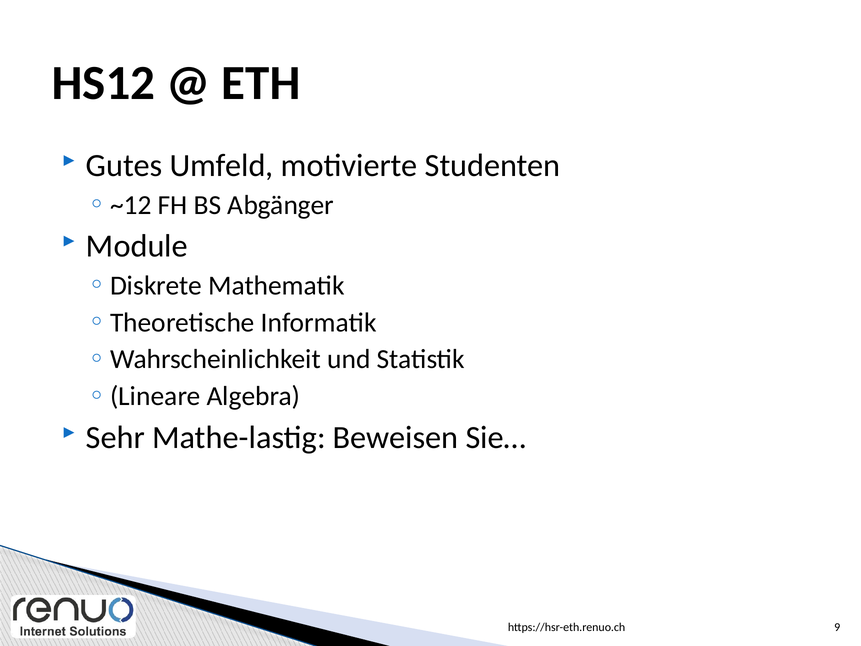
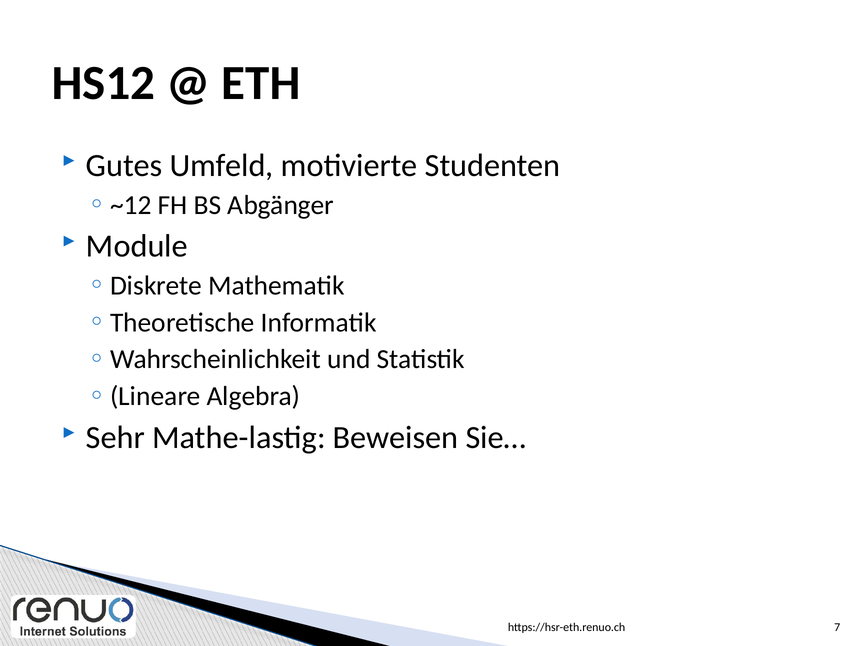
9: 9 -> 7 (837, 627)
